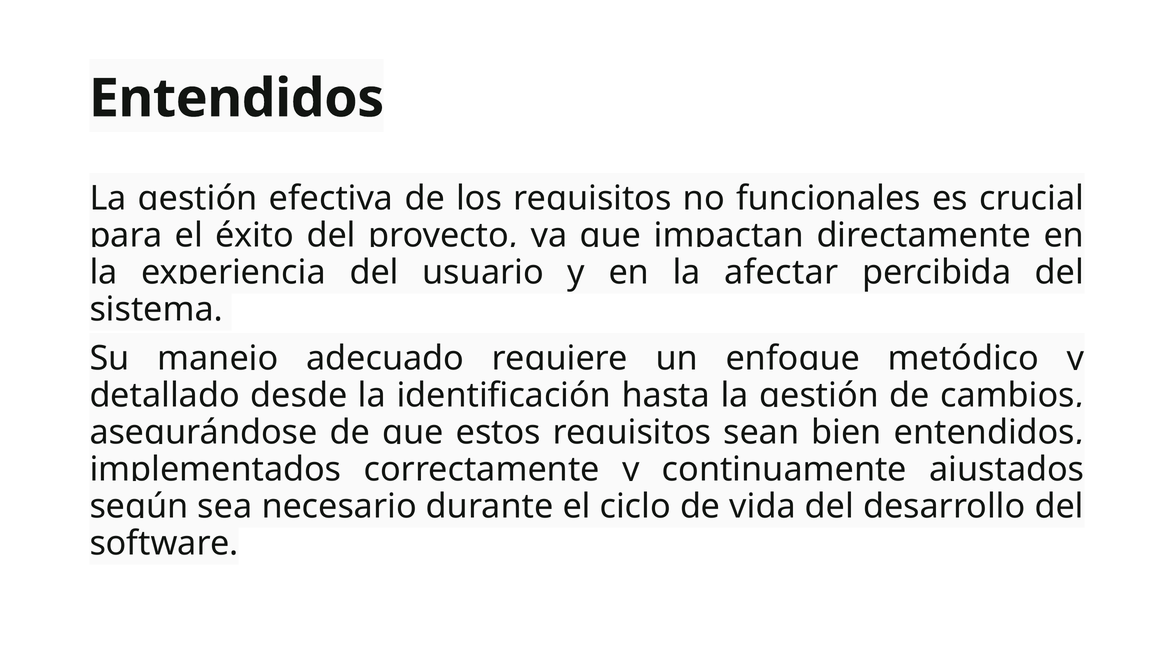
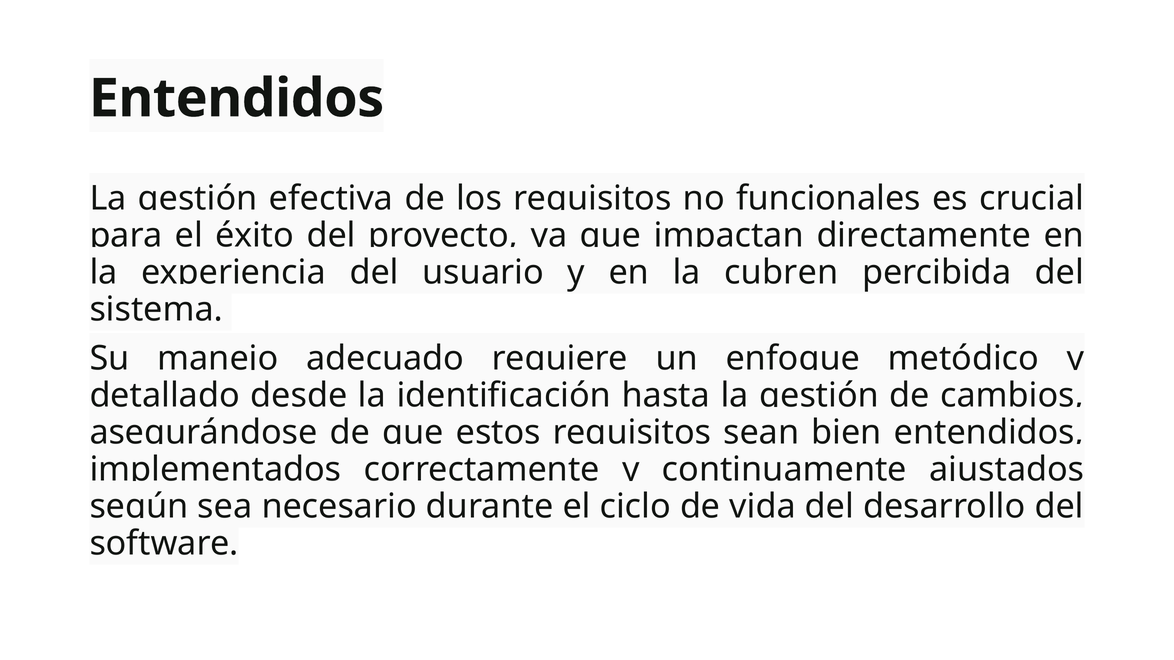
afectar: afectar -> cubren (781, 272)
